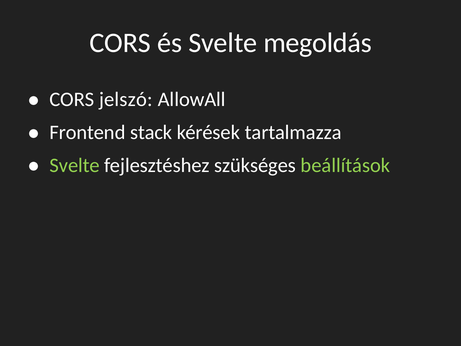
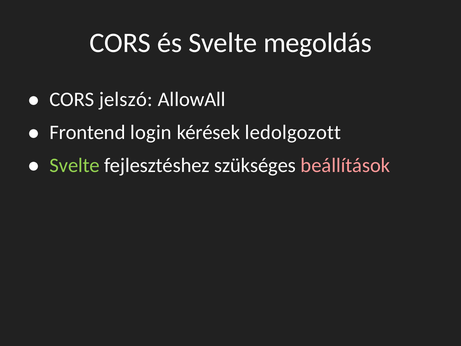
stack: stack -> login (151, 132)
tartalmazza: tartalmazza -> ledolgozott (293, 132)
beállítások colour: light green -> pink (345, 165)
